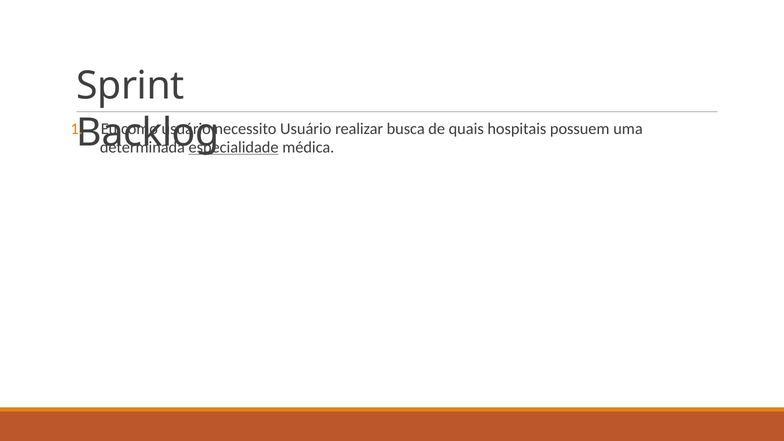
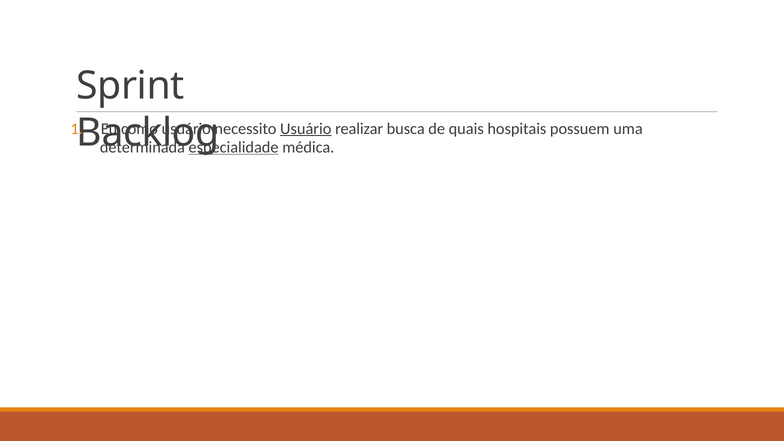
Usuário underline: none -> present (306, 129)
